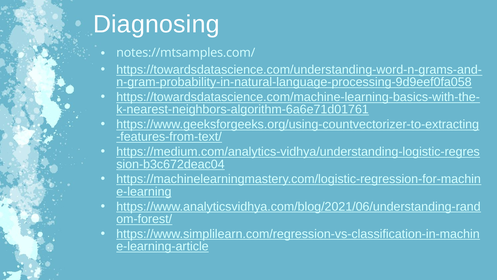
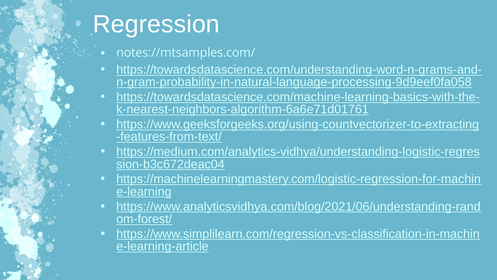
Diagnosing: Diagnosing -> Regression (156, 24)
